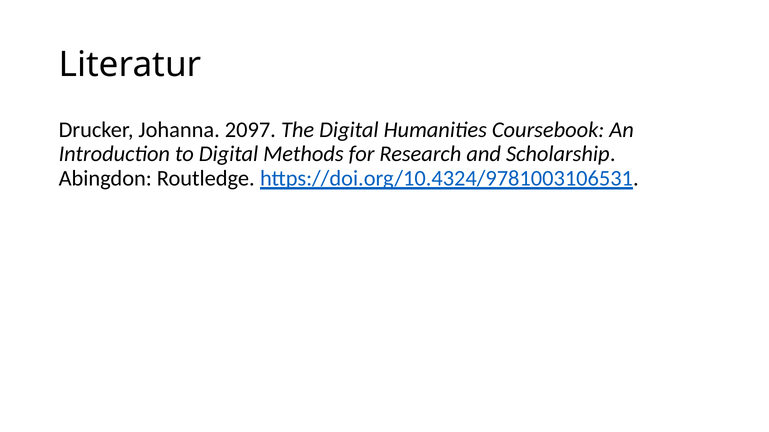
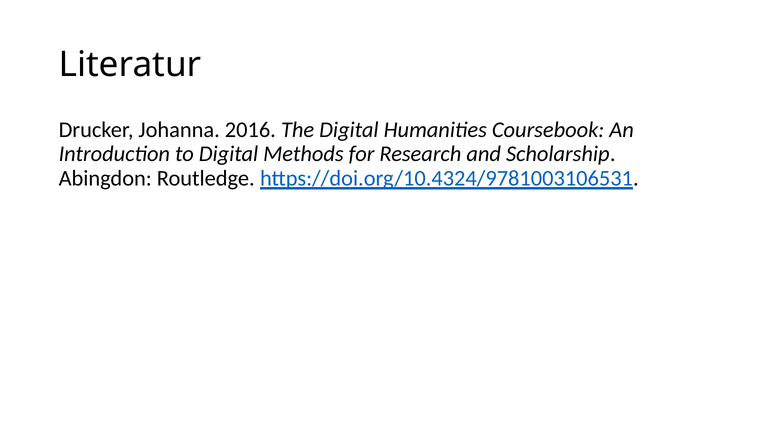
2097: 2097 -> 2016 (250, 130)
